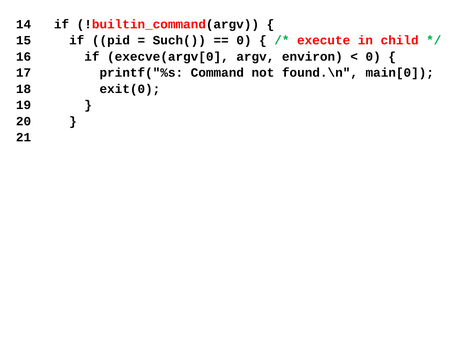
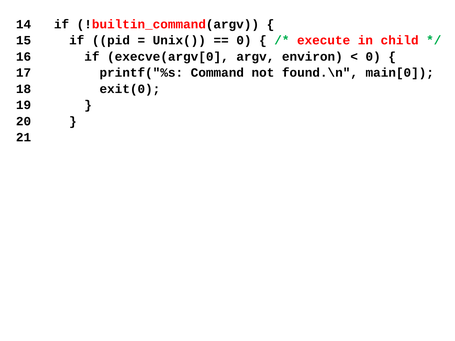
Such(: Such( -> Unix( (179, 40)
